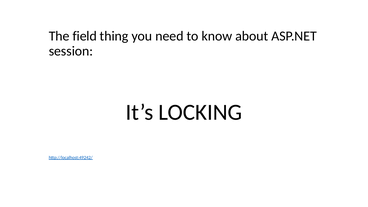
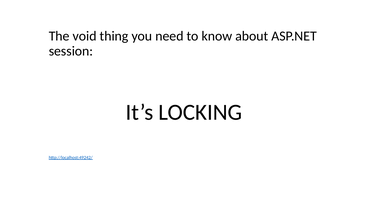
field: field -> void (85, 36)
